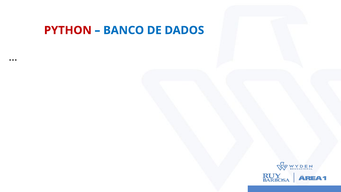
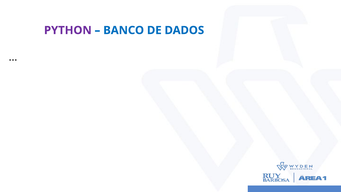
PYTHON colour: red -> purple (68, 30)
